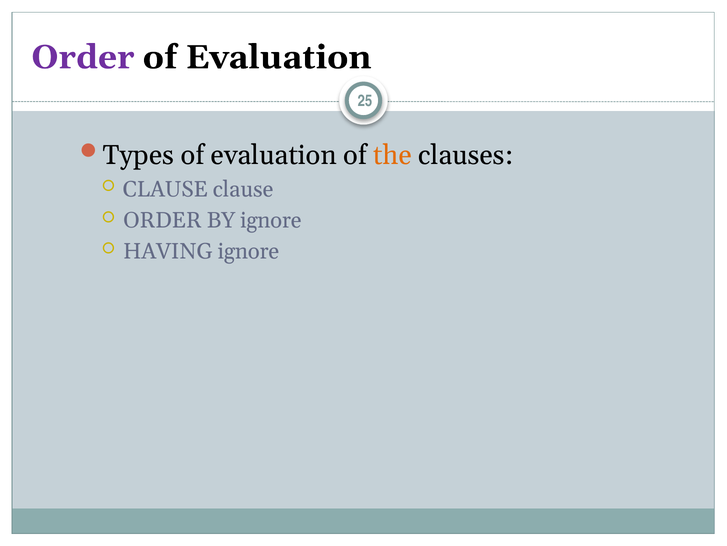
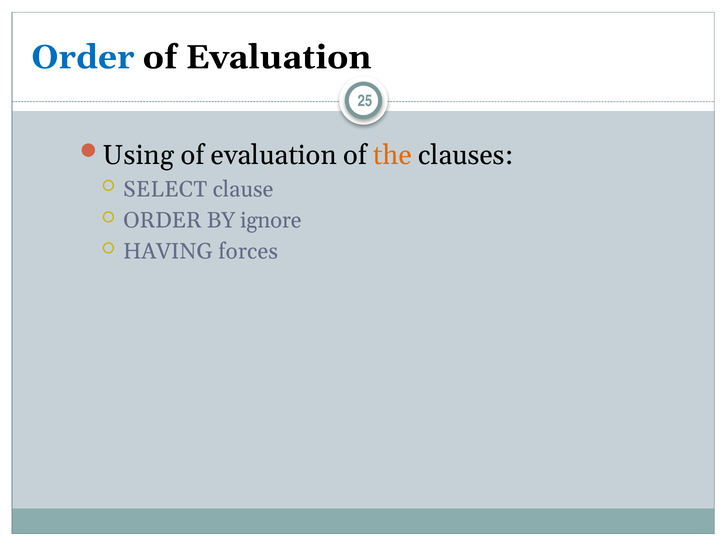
Order colour: purple -> blue (83, 57)
Types: Types -> Using (138, 155)
CLAUSE: CLAUSE -> SELECT (165, 189)
HAVING ignore: ignore -> forces (248, 251)
